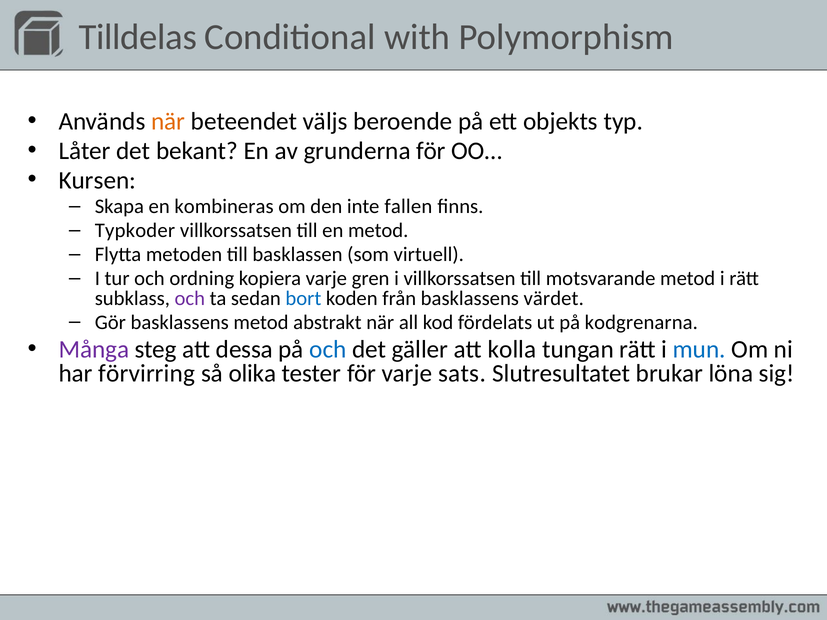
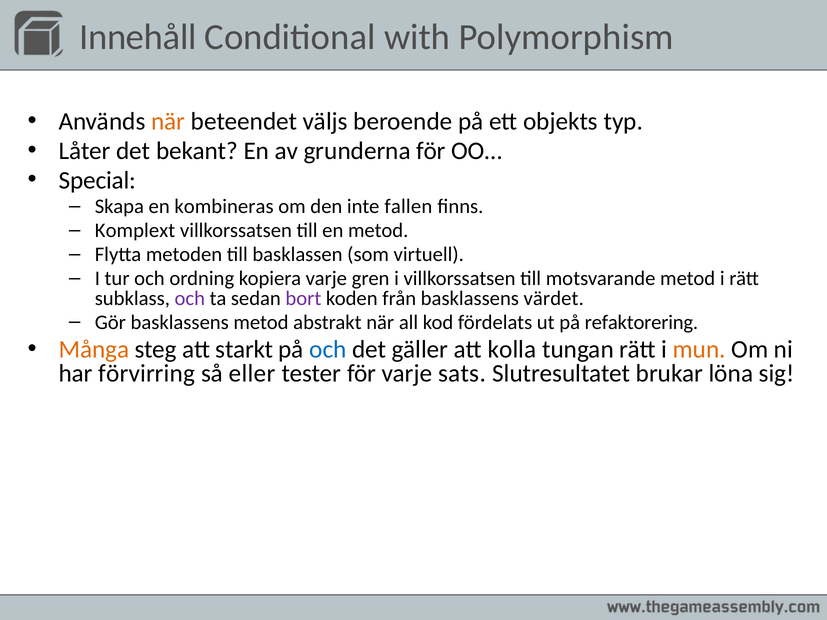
Tilldelas: Tilldelas -> Innehåll (138, 37)
Kursen: Kursen -> Special (97, 180)
Typkoder: Typkoder -> Komplext (135, 231)
bort colour: blue -> purple (303, 298)
kodgrenarna: kodgrenarna -> refaktorering (641, 322)
Många colour: purple -> orange (94, 349)
dessa: dessa -> starkt (244, 349)
mun colour: blue -> orange (699, 349)
olika: olika -> eller (252, 374)
